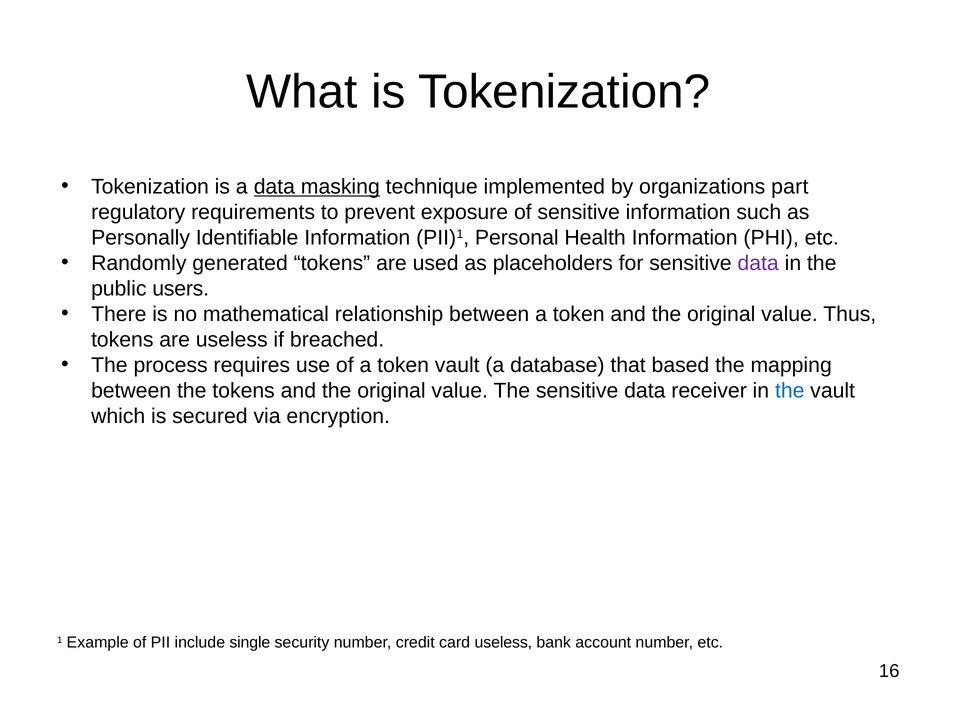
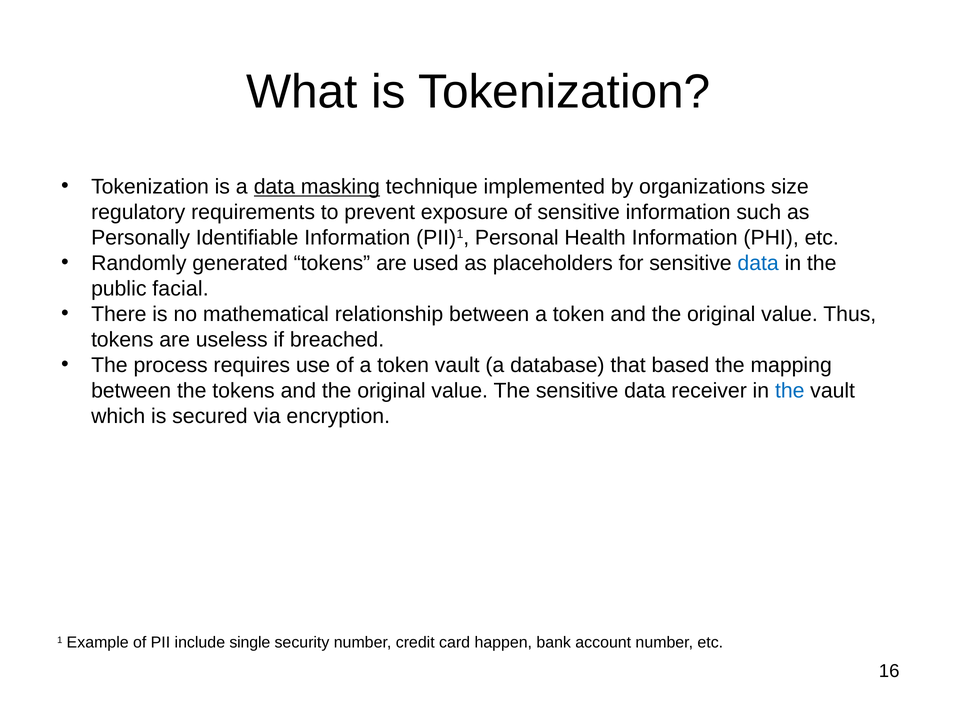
part: part -> size (790, 186)
data colour: purple -> blue (758, 263)
users: users -> facial (180, 288)
card useless: useless -> happen (503, 642)
